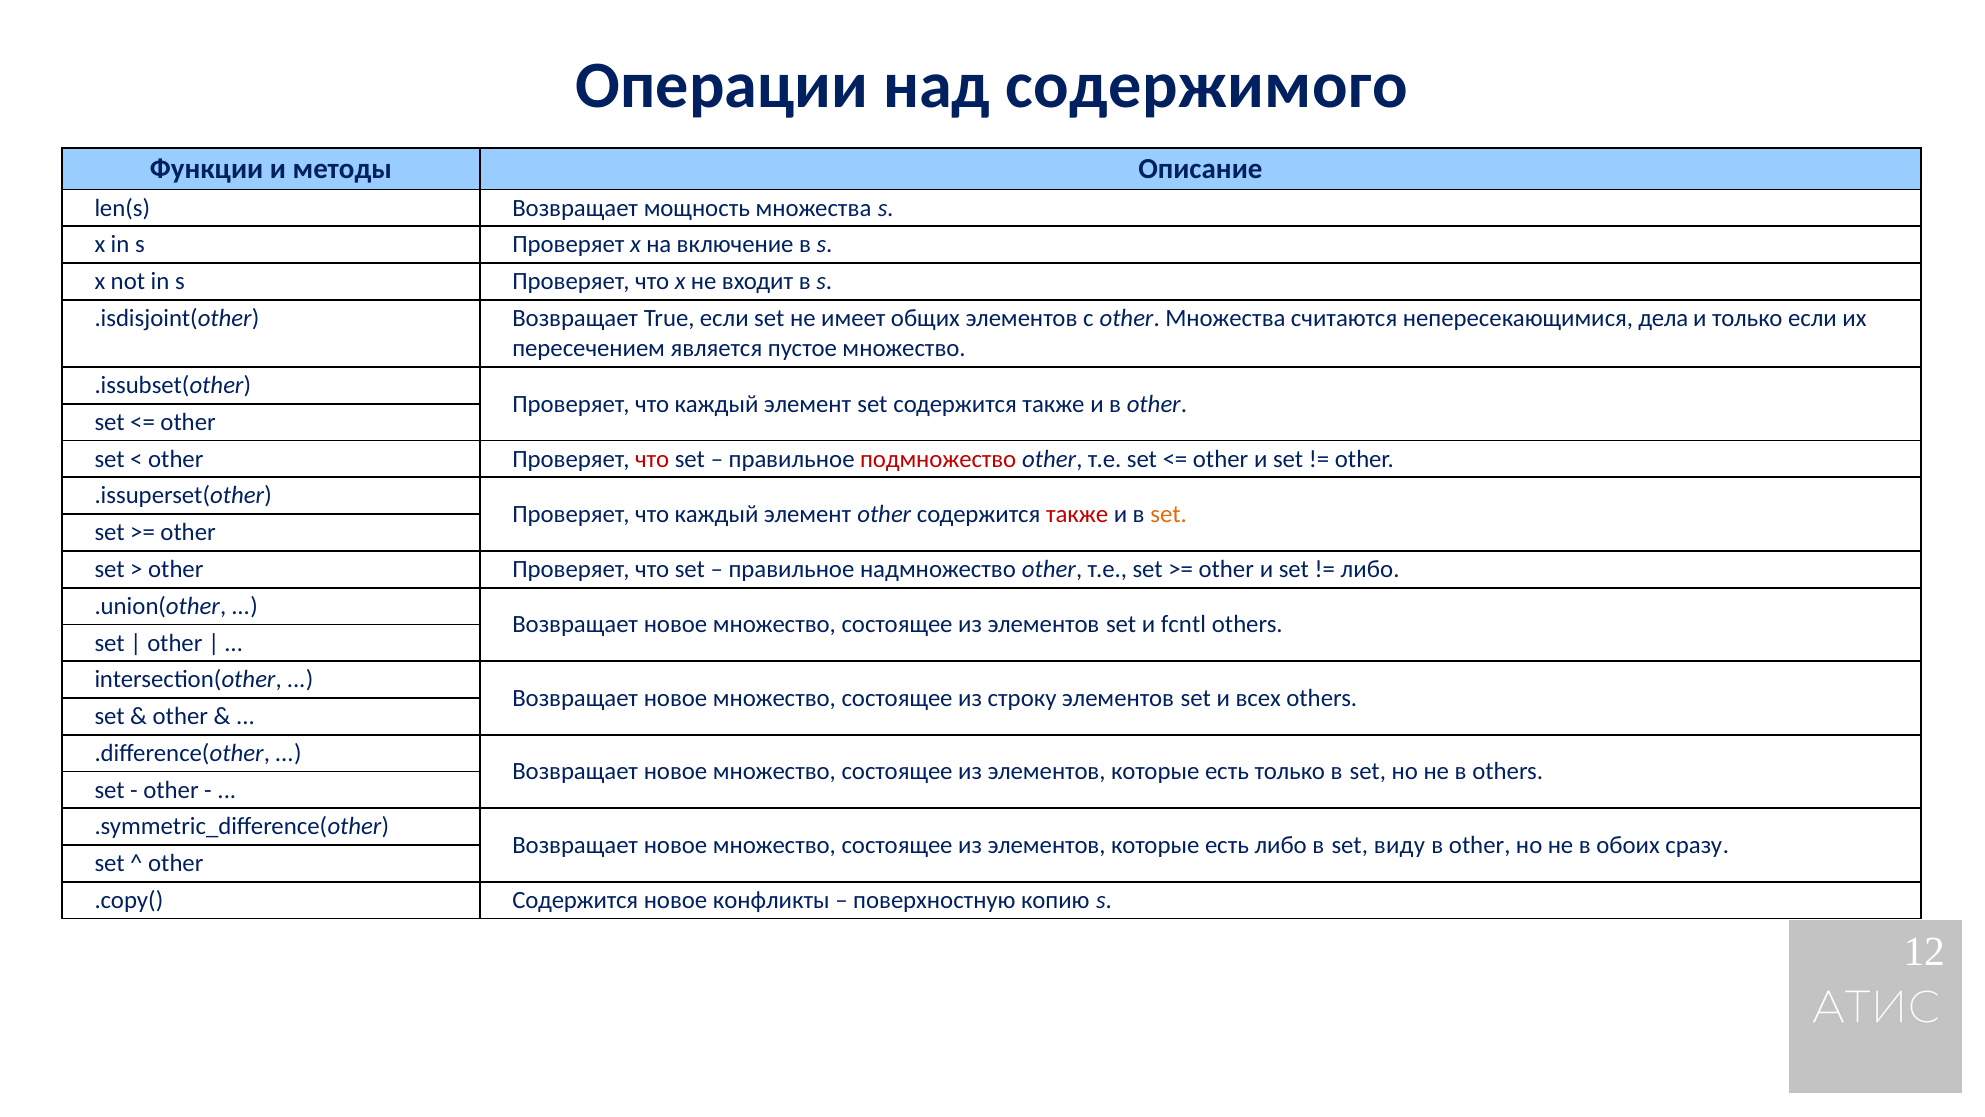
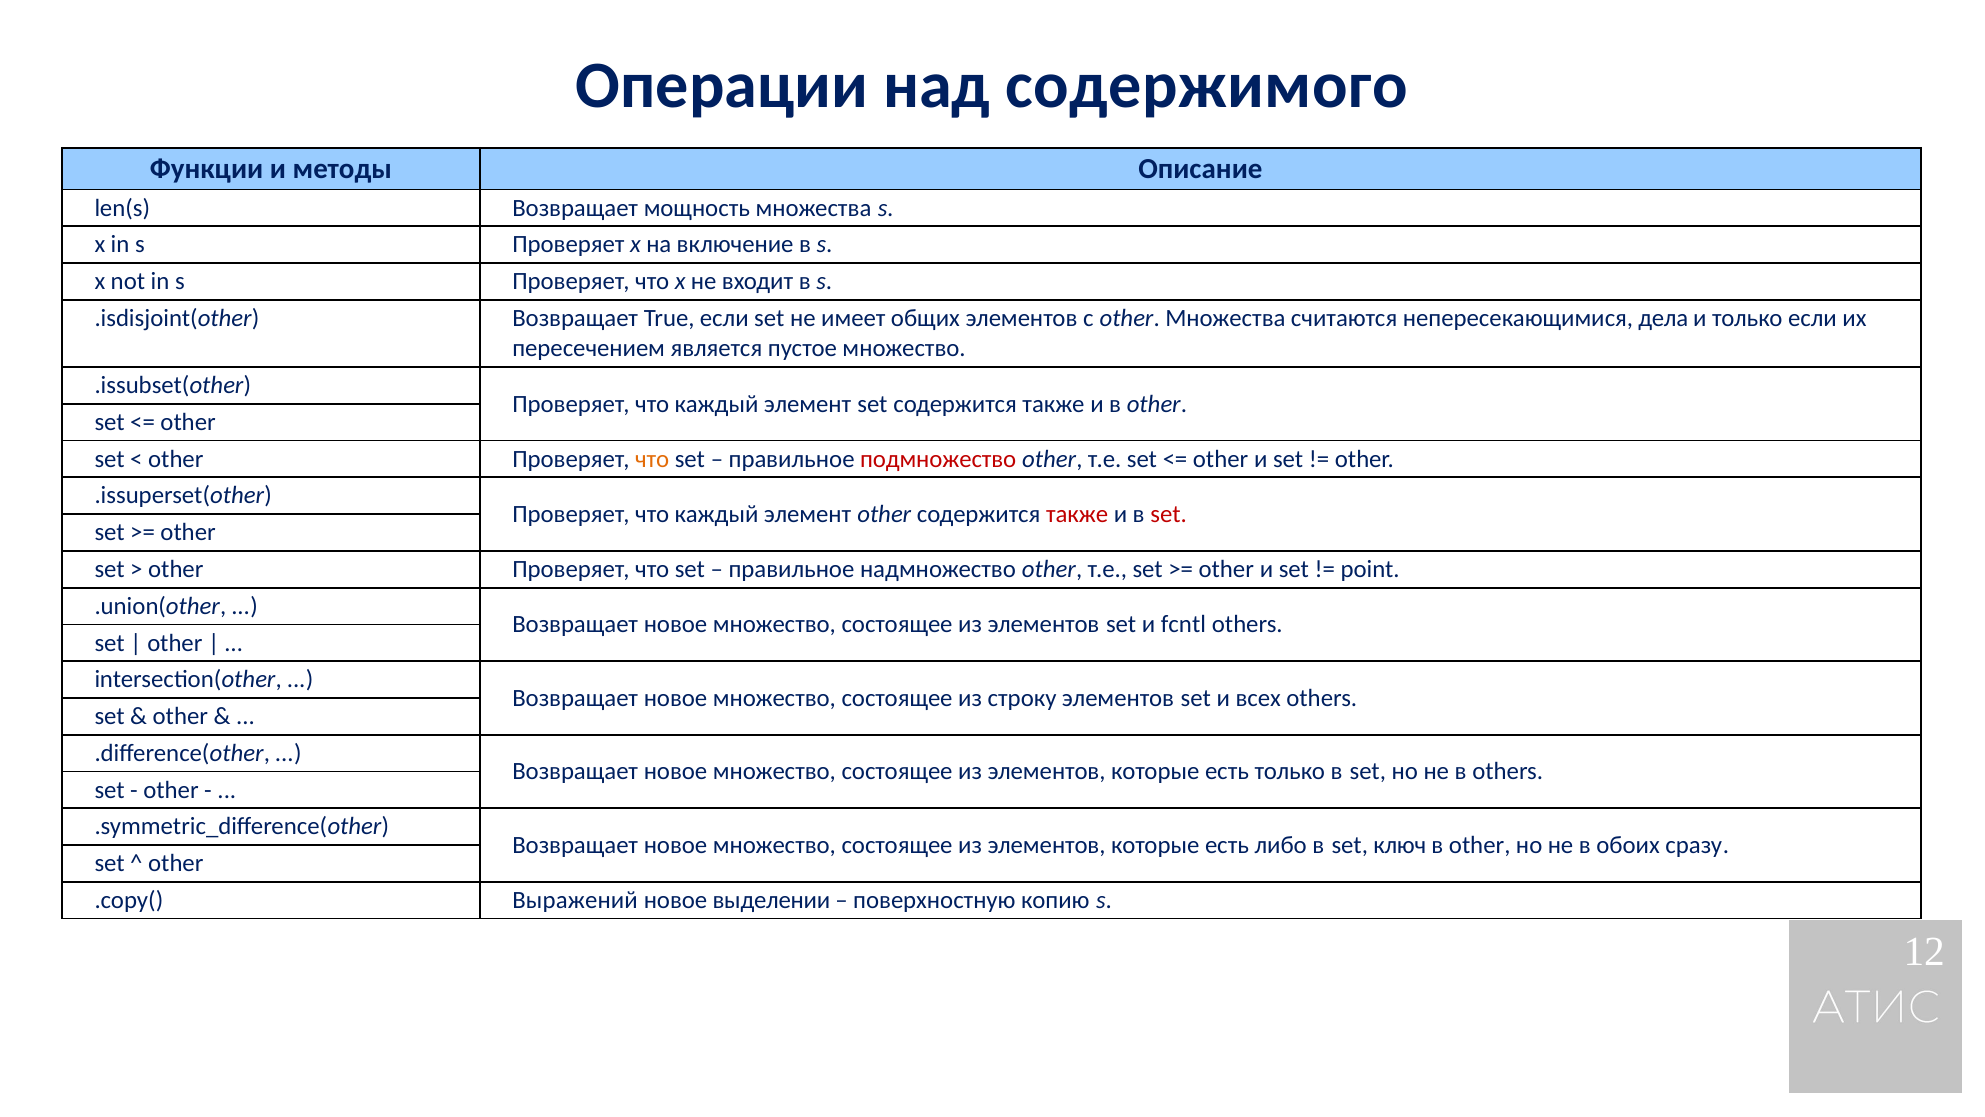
что colour: red -> orange (652, 459)
set colour: orange -> red (1169, 514)
либо: либо -> point (1370, 569)
виду: виду -> ключ (1400, 845)
.copy( Содержится: Содержится -> Выражений (575, 900)
конфликты: конфликты -> выделении (771, 900)
